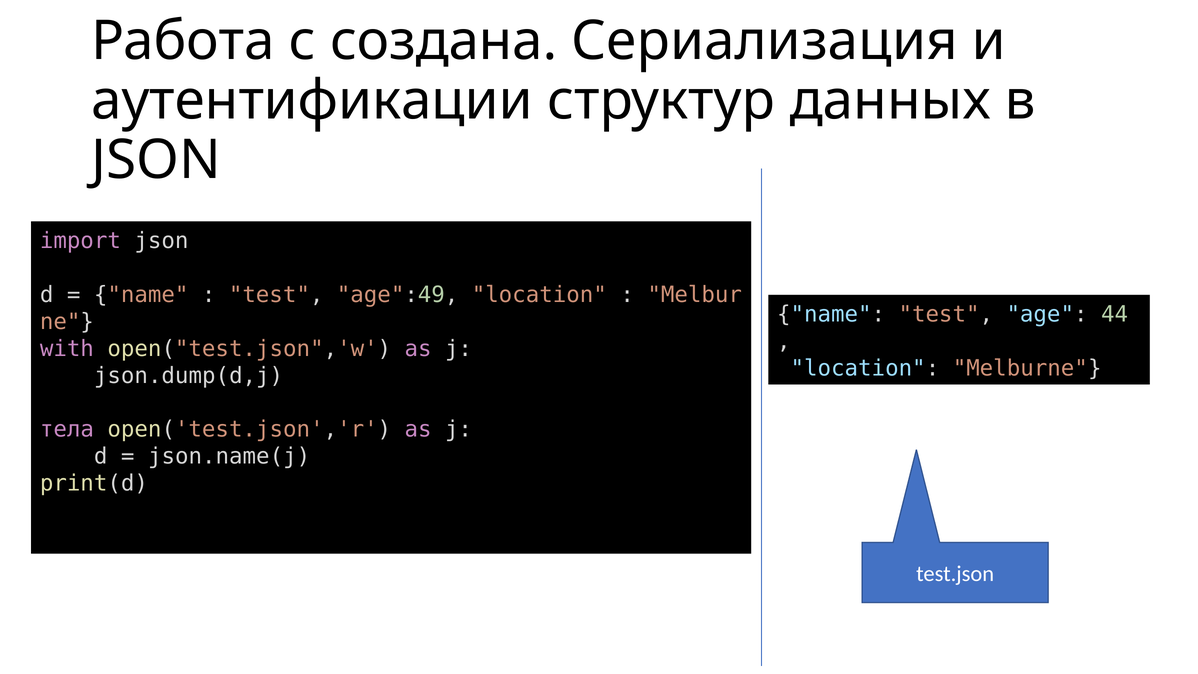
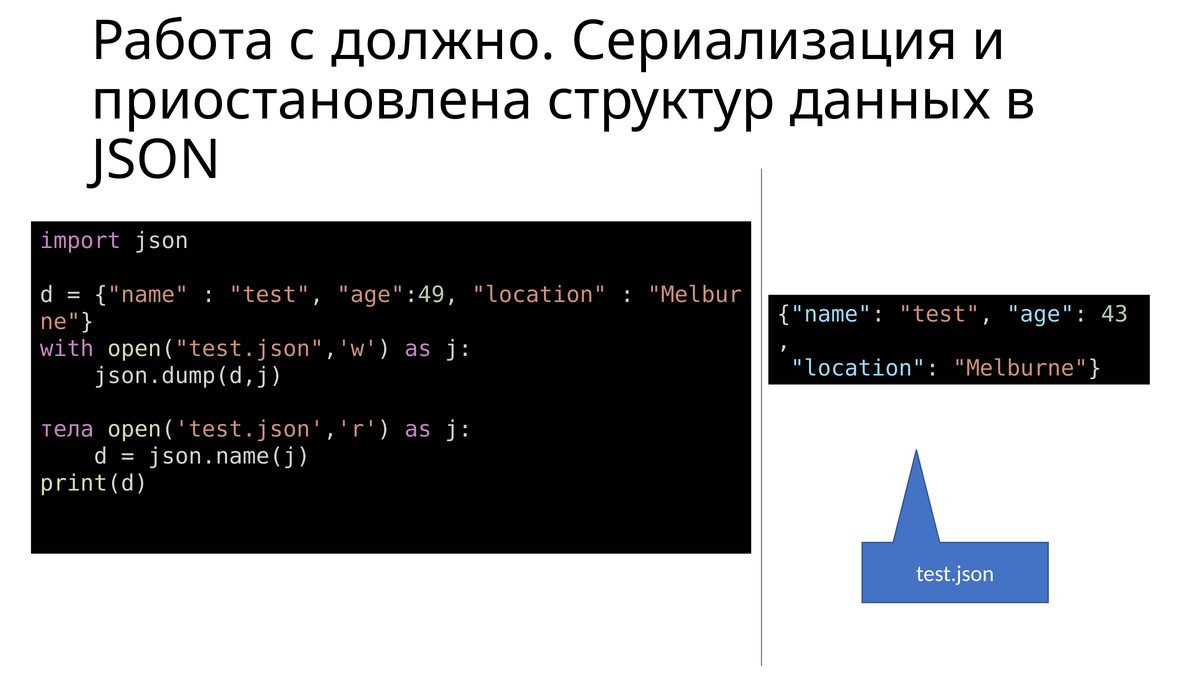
создана: создана -> должно (443, 41)
аутентификации: аутентификации -> приостановлена (312, 101)
44: 44 -> 43 (1115, 314)
